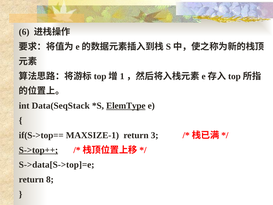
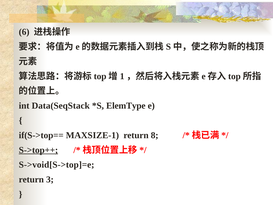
ElemType underline: present -> none (126, 106)
3: 3 -> 8 (155, 135)
S->data[S->top]=e: S->data[S->top]=e -> S->void[S->top]=e (57, 165)
8: 8 -> 3 (50, 179)
